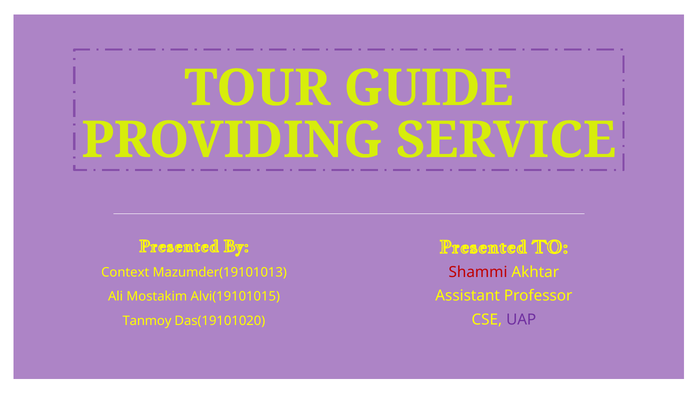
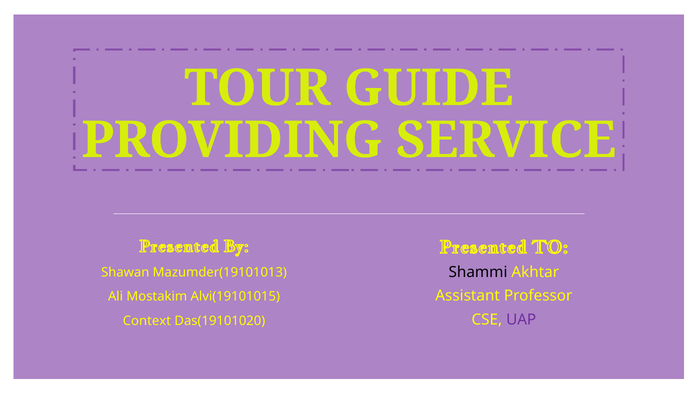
Shammi colour: red -> black (478, 272)
Context: Context -> Shawan (125, 272)
Tanmoy: Tanmoy -> Context (147, 321)
